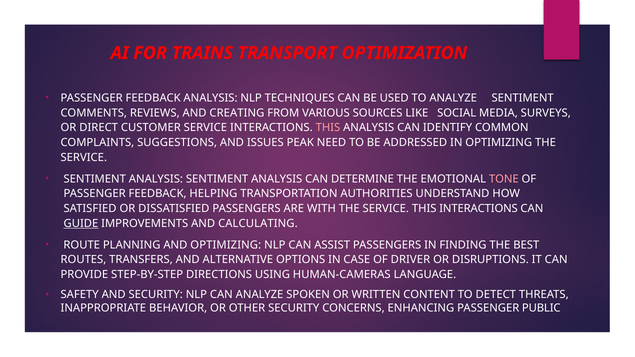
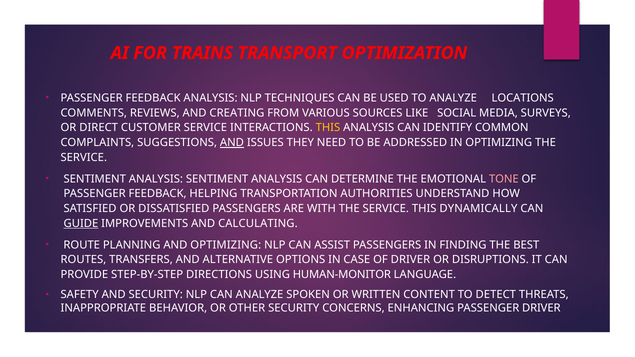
ANALYZE SENTIMENT: SENTIMENT -> LOCATIONS (523, 98)
THIS colour: pink -> yellow (328, 128)
AND underline: none -> present (232, 143)
PEAK: PEAK -> THEY (300, 143)
THIS INTERACTIONS: INTERACTIONS -> DYNAMICALLY (478, 209)
HUMAN-CAMERAS: HUMAN-CAMERAS -> HUMAN-MONITOR (342, 275)
PASSENGER PUBLIC: PUBLIC -> DRIVER (541, 308)
